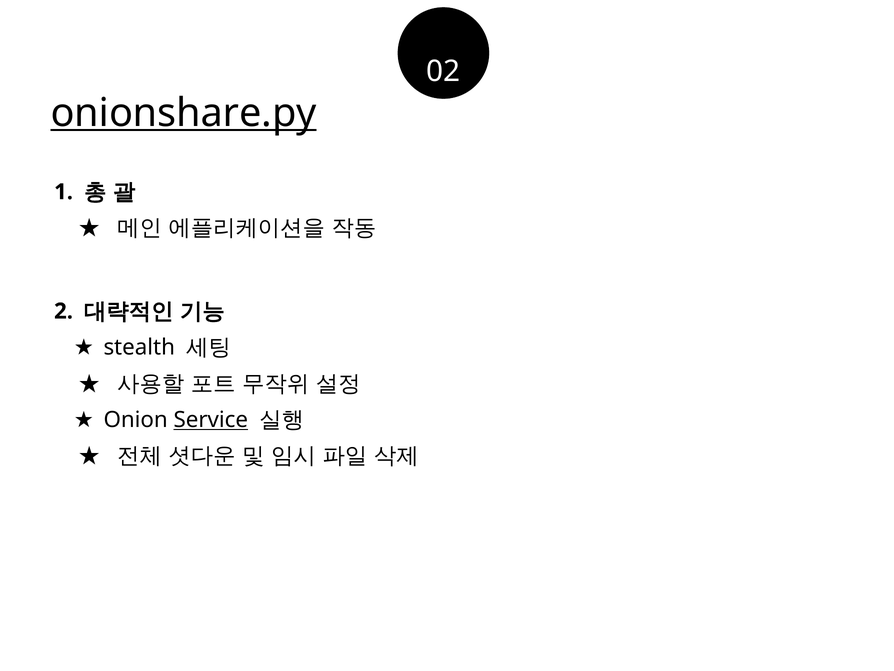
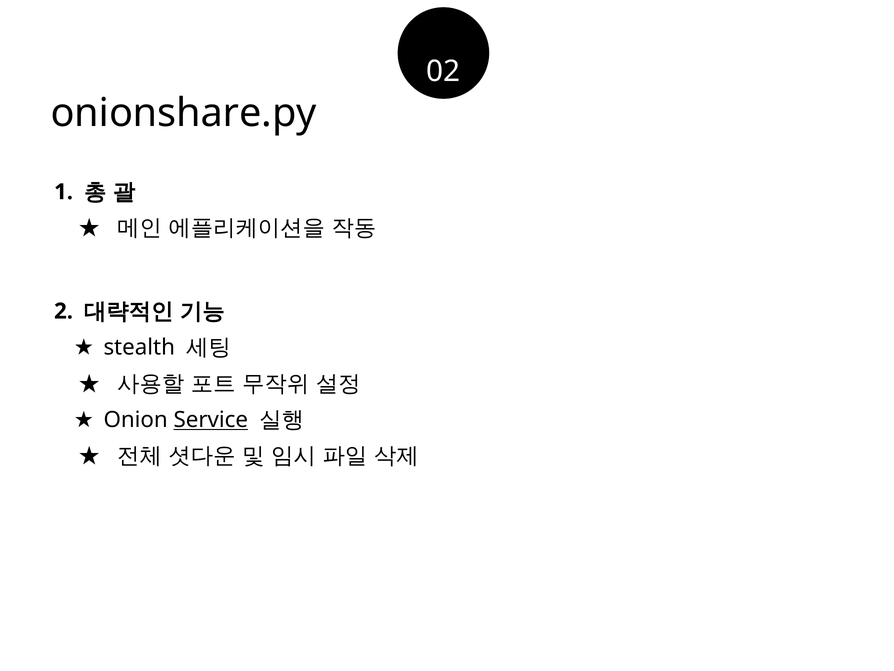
onionshare.py underline: present -> none (184, 113)
